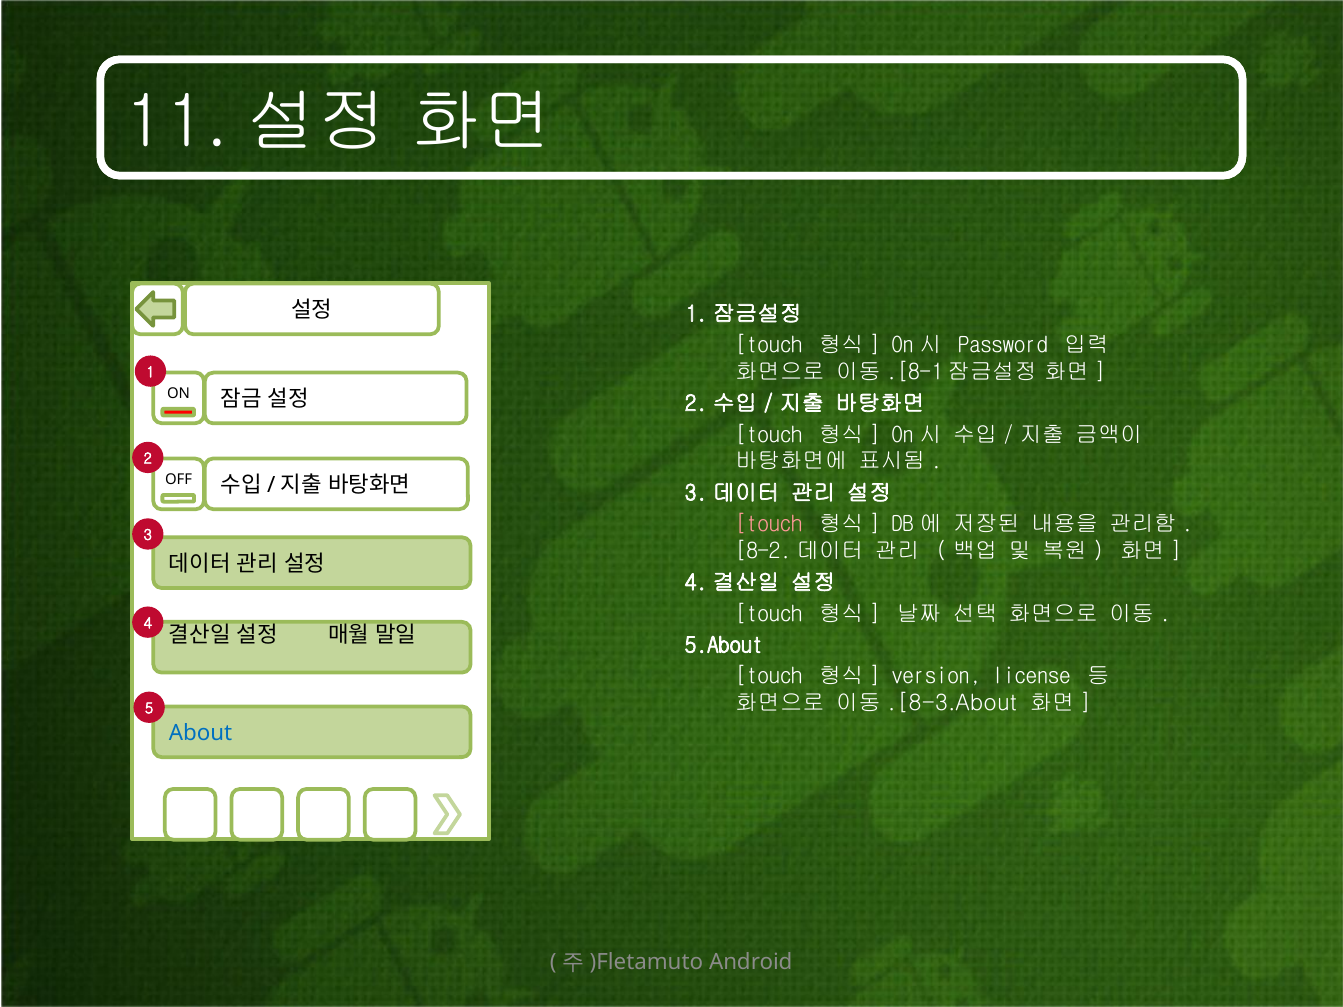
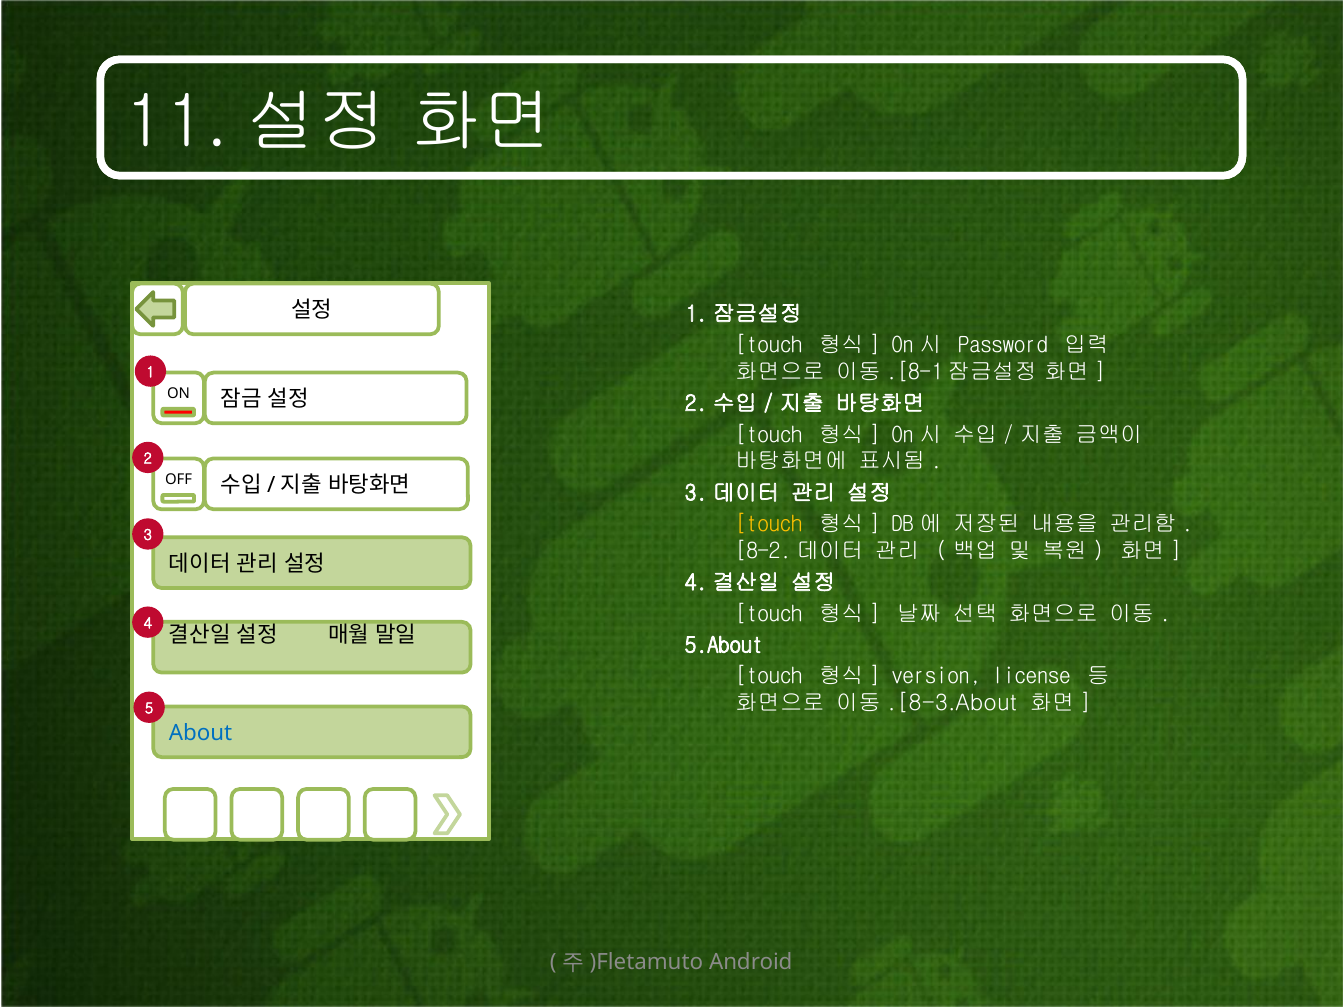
touch colour: pink -> yellow (769, 524)
